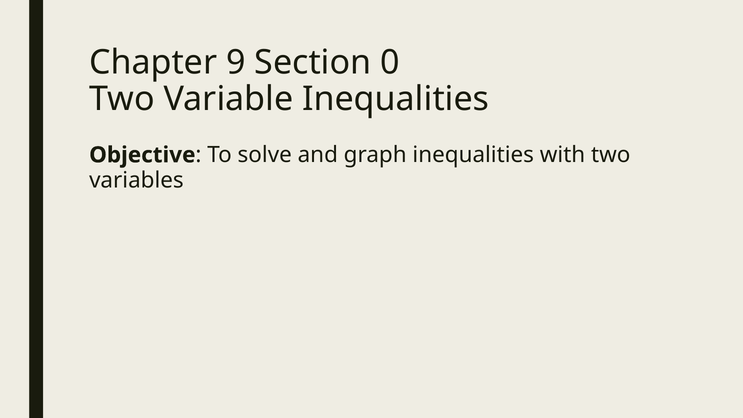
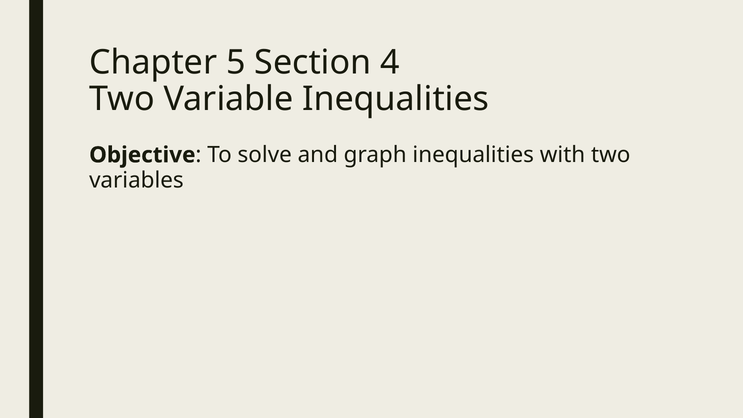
9: 9 -> 5 (236, 62)
0: 0 -> 4 (390, 62)
